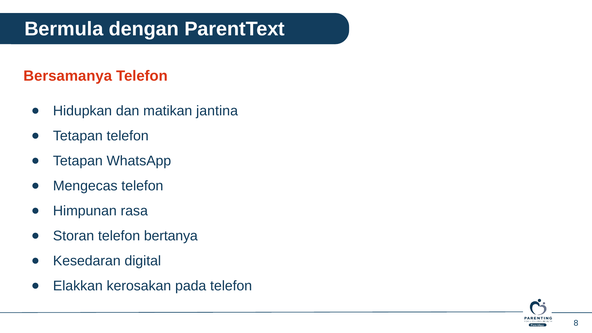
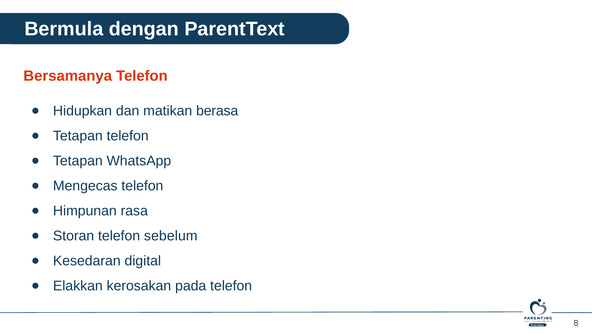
jantina: jantina -> berasa (217, 111)
bertanya: bertanya -> sebelum (171, 236)
